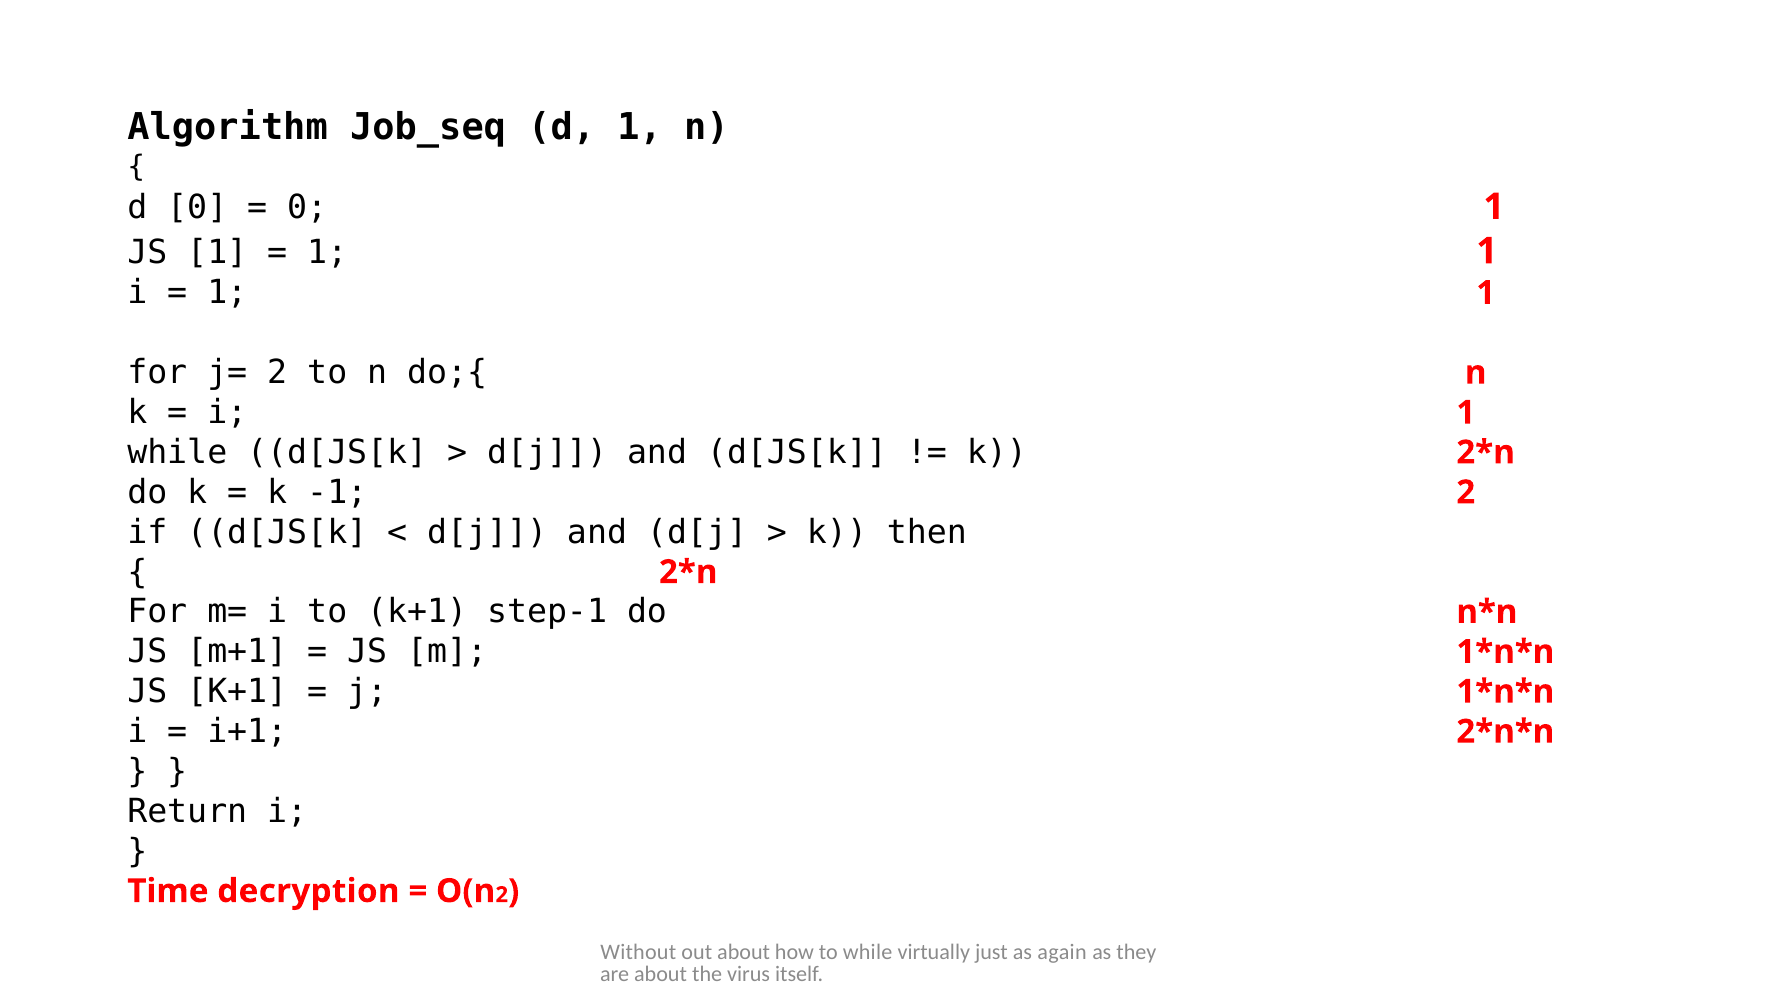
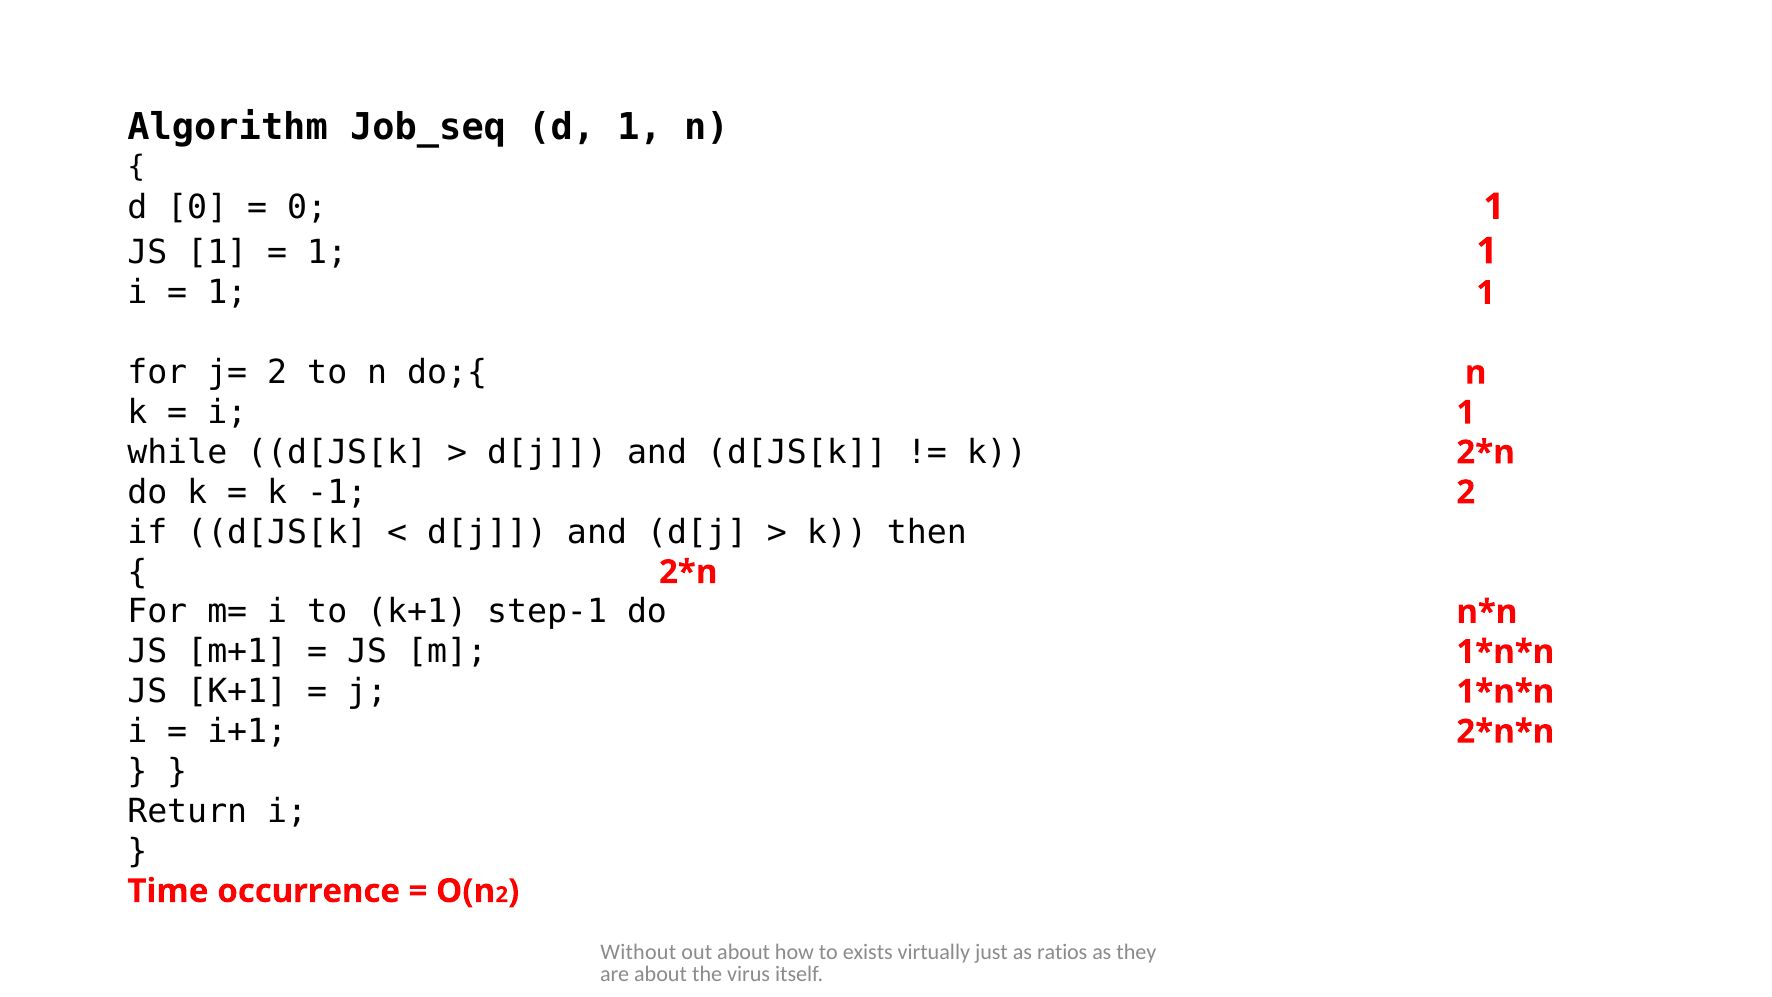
decryption: decryption -> occurrence (309, 891)
to while: while -> exists (868, 952)
again: again -> ratios (1062, 952)
